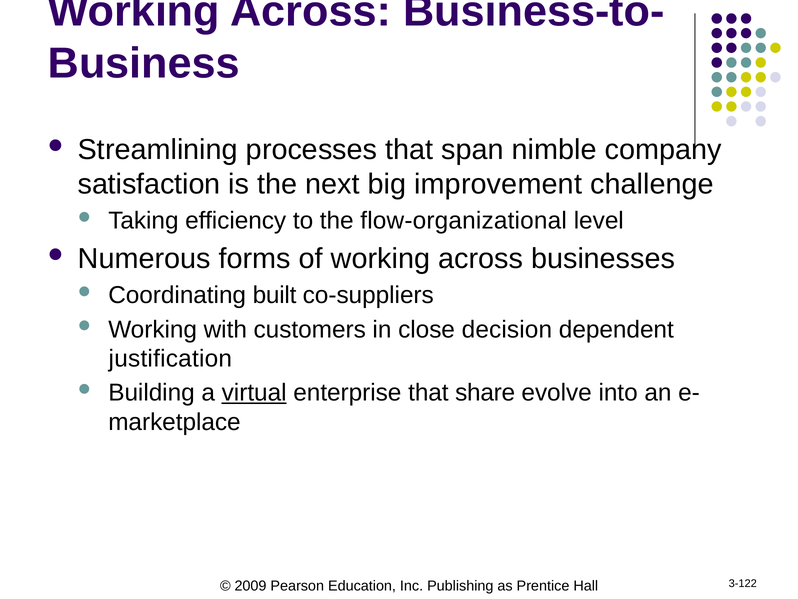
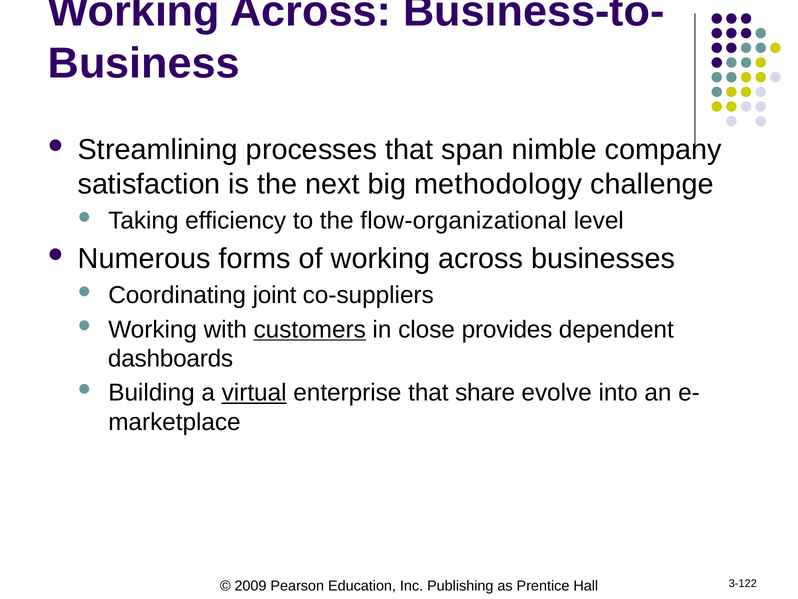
improvement: improvement -> methodology (498, 184)
built: built -> joint (275, 295)
customers underline: none -> present (310, 329)
decision: decision -> provides (507, 329)
justification: justification -> dashboards (171, 358)
